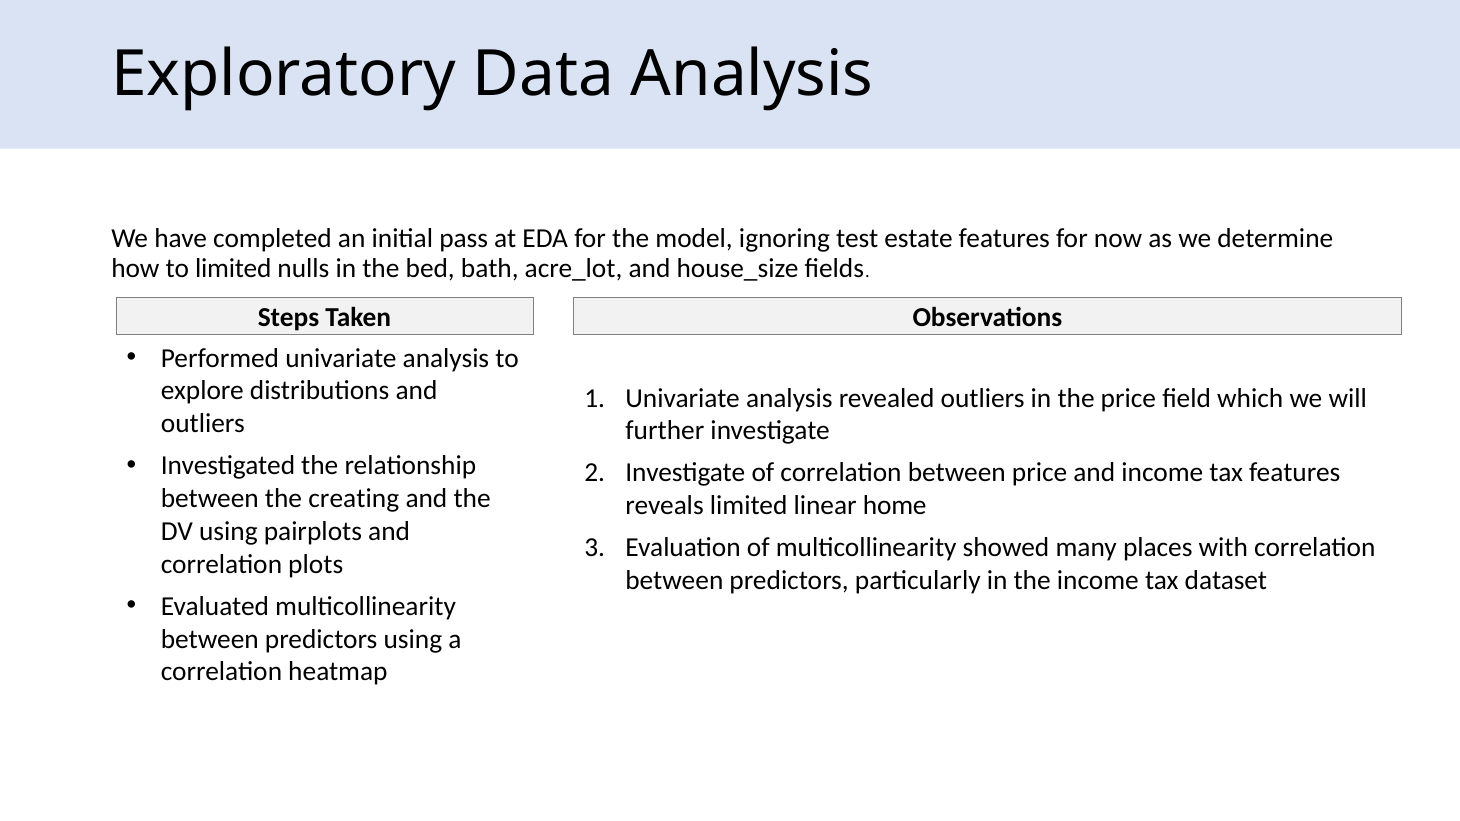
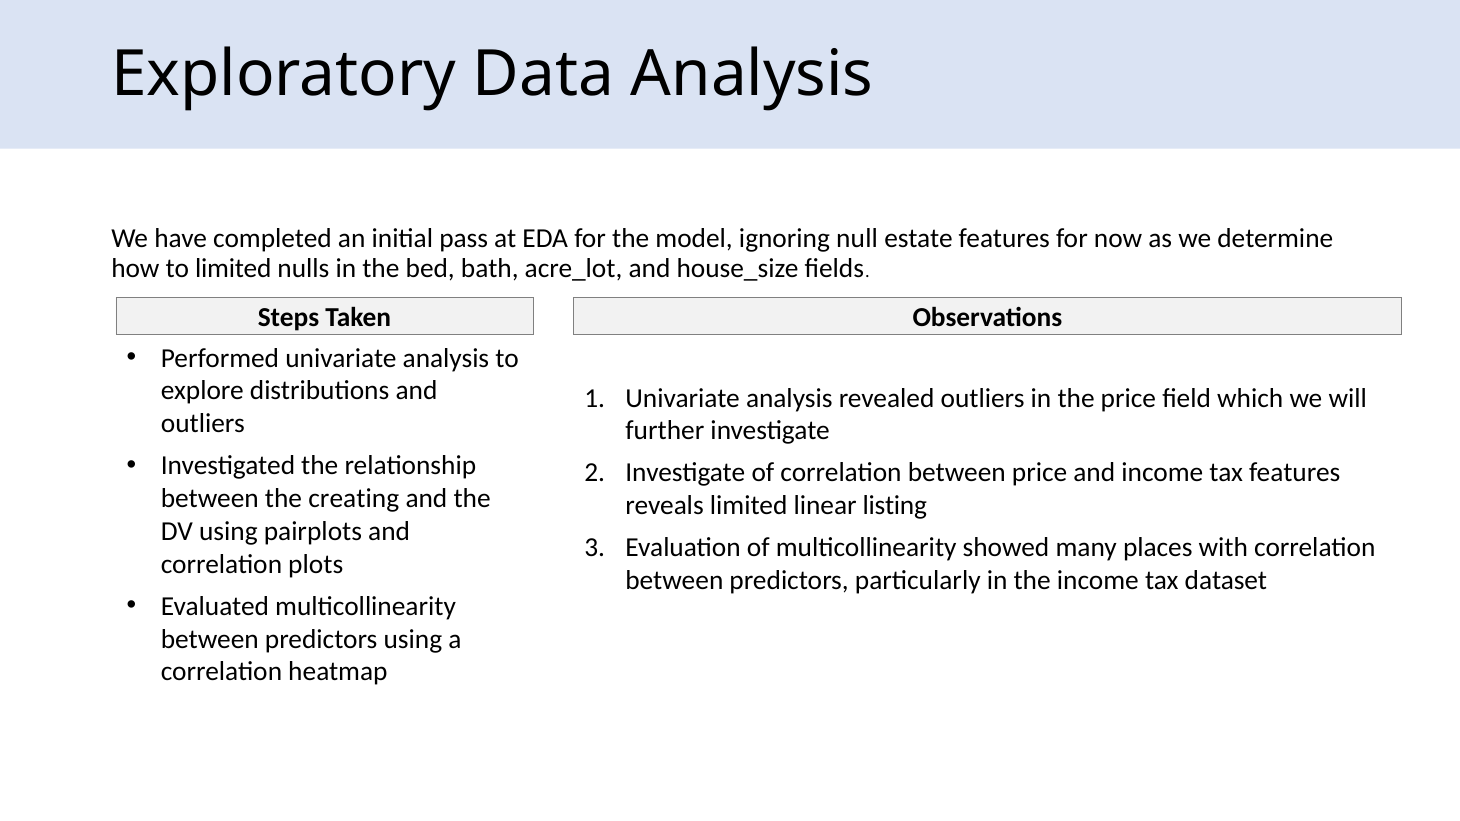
test: test -> null (857, 239)
home: home -> listing (895, 506)
